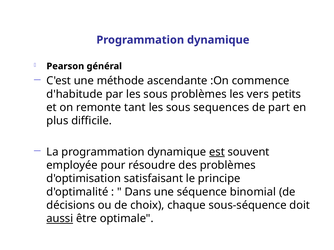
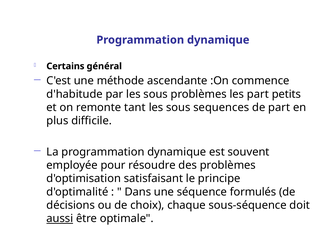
Pearson: Pearson -> Certains (65, 66)
les vers: vers -> part (258, 94)
est underline: present -> none (217, 152)
binomial: binomial -> formulés (253, 192)
